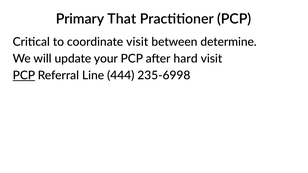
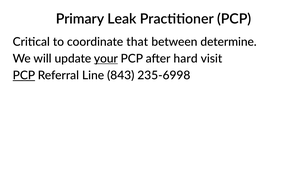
That: That -> Leak (122, 19)
coordinate visit: visit -> that (137, 42)
your underline: none -> present (106, 59)
444: 444 -> 843 (121, 75)
